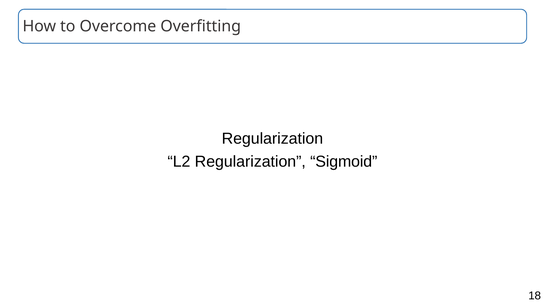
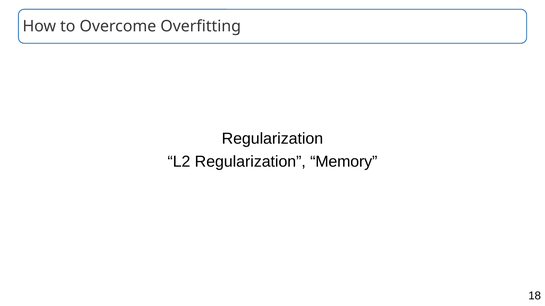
Sigmoid: Sigmoid -> Memory (344, 162)
